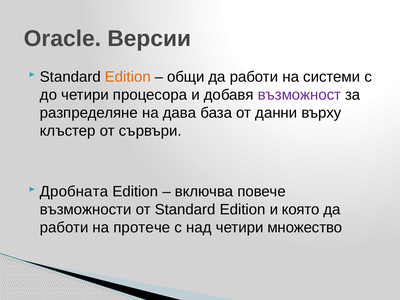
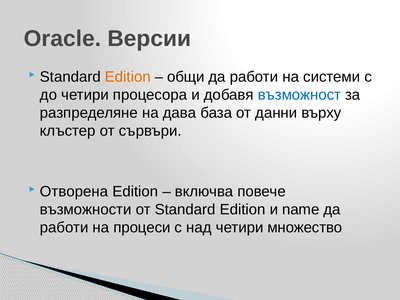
възможност colour: purple -> blue (299, 95)
Дробната: Дробната -> Отворена (74, 192)
която: която -> name (301, 210)
протече: протече -> процеси (142, 228)
